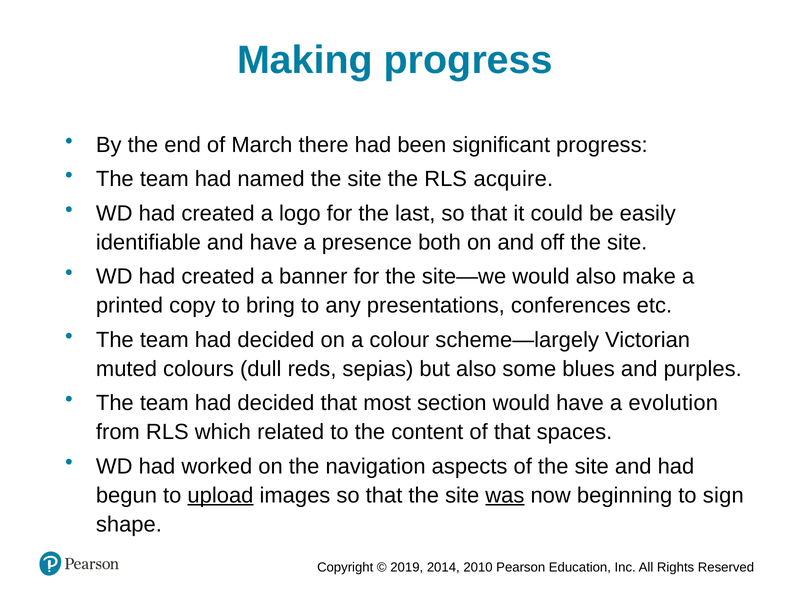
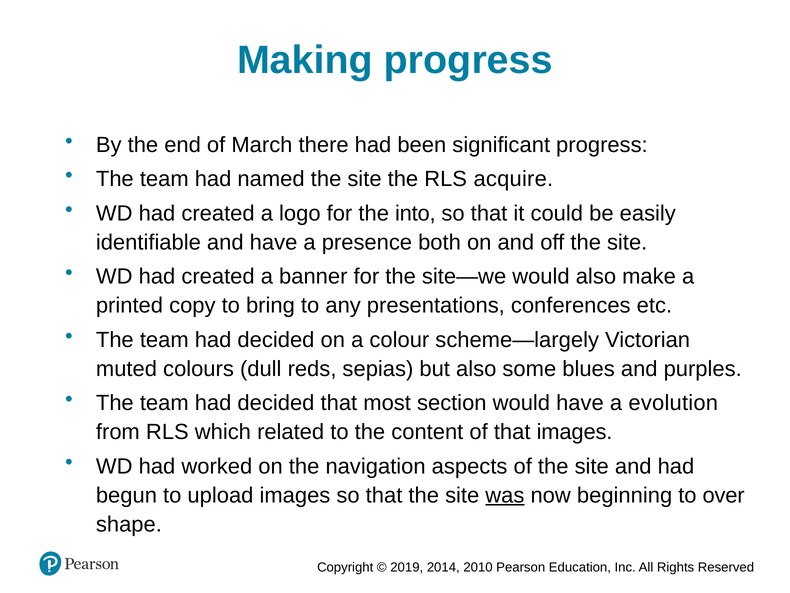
last: last -> into (415, 213)
that spaces: spaces -> images (575, 432)
upload underline: present -> none (220, 495)
sign: sign -> over (724, 495)
